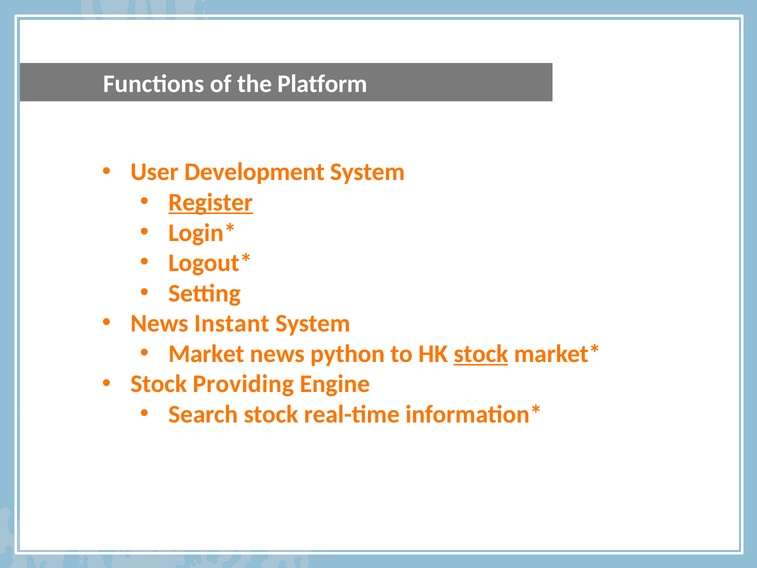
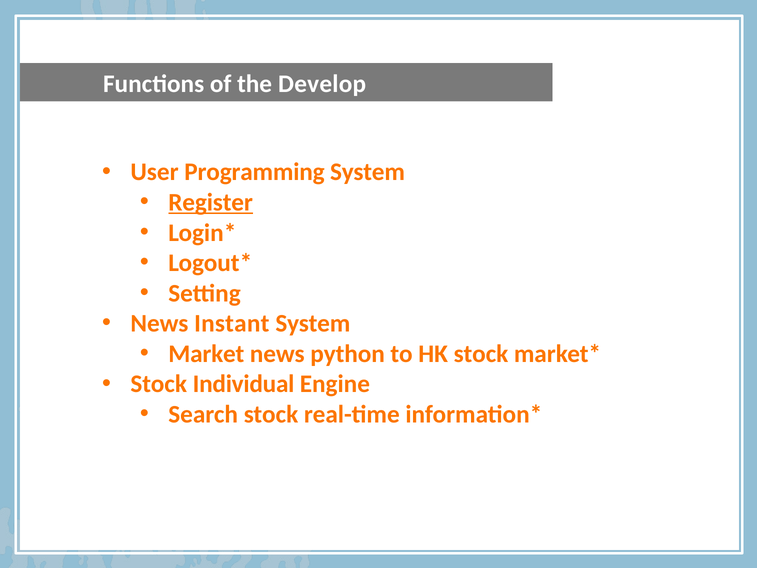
Platform: Platform -> Develop (322, 84)
Development: Development -> Programming (254, 172)
stock underline: present -> none (481, 354)
Providing: Providing -> Individual (244, 384)
